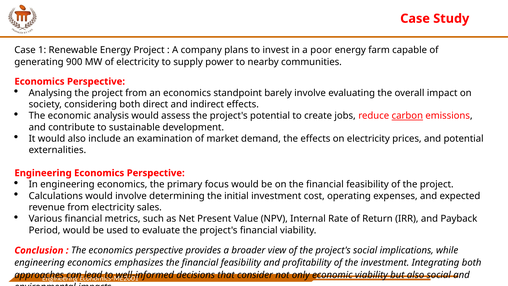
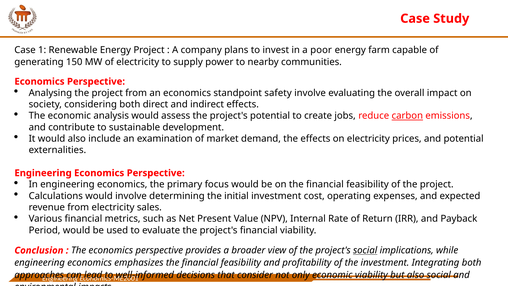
900: 900 -> 150 (74, 62)
barely: barely -> safety (278, 93)
social underline: none -> present (365, 250)
